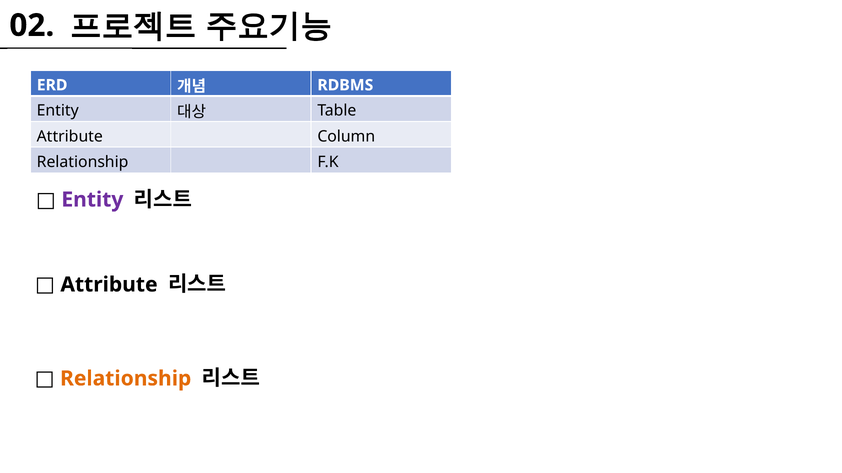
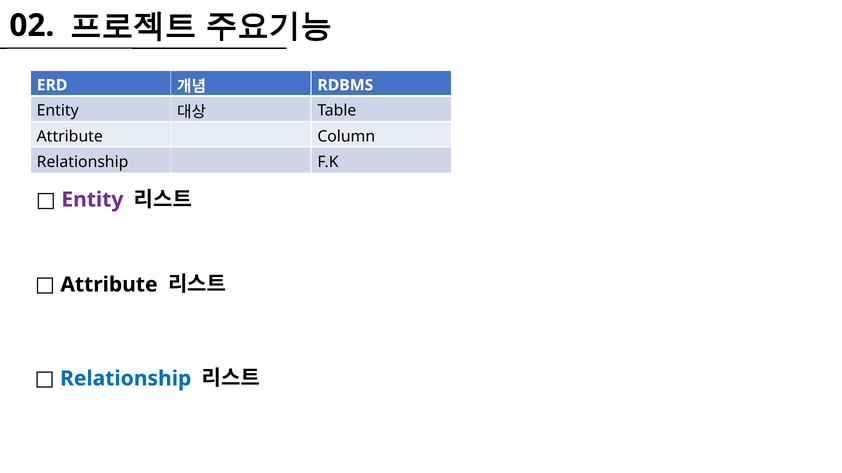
Relationship colour: orange -> blue (126, 379)
